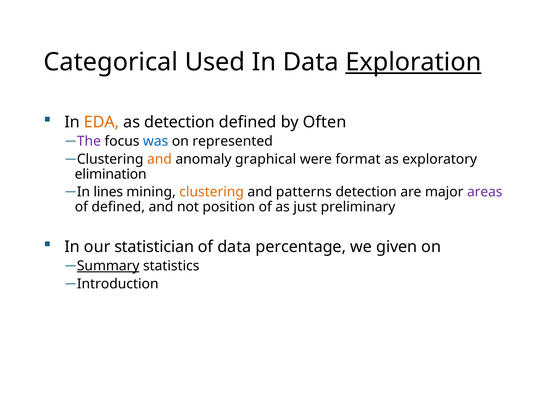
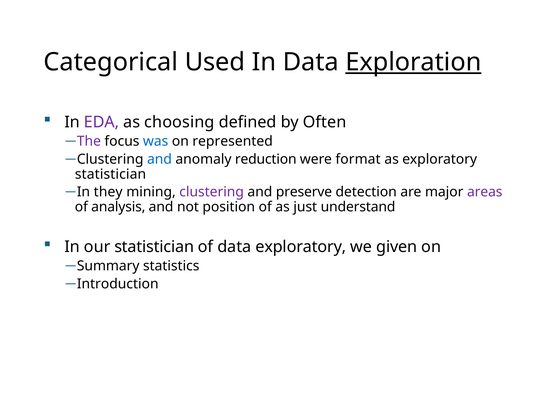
EDA colour: orange -> purple (102, 122)
as detection: detection -> choosing (179, 122)
and colour: orange -> blue (159, 159)
graphical: graphical -> reduction (266, 159)
elimination: elimination -> statistician (111, 174)
lines: lines -> they (108, 192)
clustering colour: orange -> purple (212, 192)
patterns: patterns -> preserve (304, 192)
of defined: defined -> analysis (118, 207)
preliminary: preliminary -> understand (358, 207)
data percentage: percentage -> exploratory (301, 246)
Summary underline: present -> none (108, 266)
